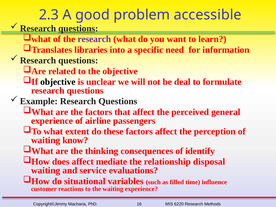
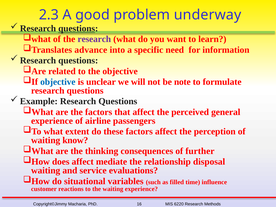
accessible: accessible -> underway (208, 15)
libraries: libraries -> advance (91, 50)
objective colour: black -> blue (58, 82)
deal: deal -> note (182, 82)
identify: identify -> further (200, 151)
